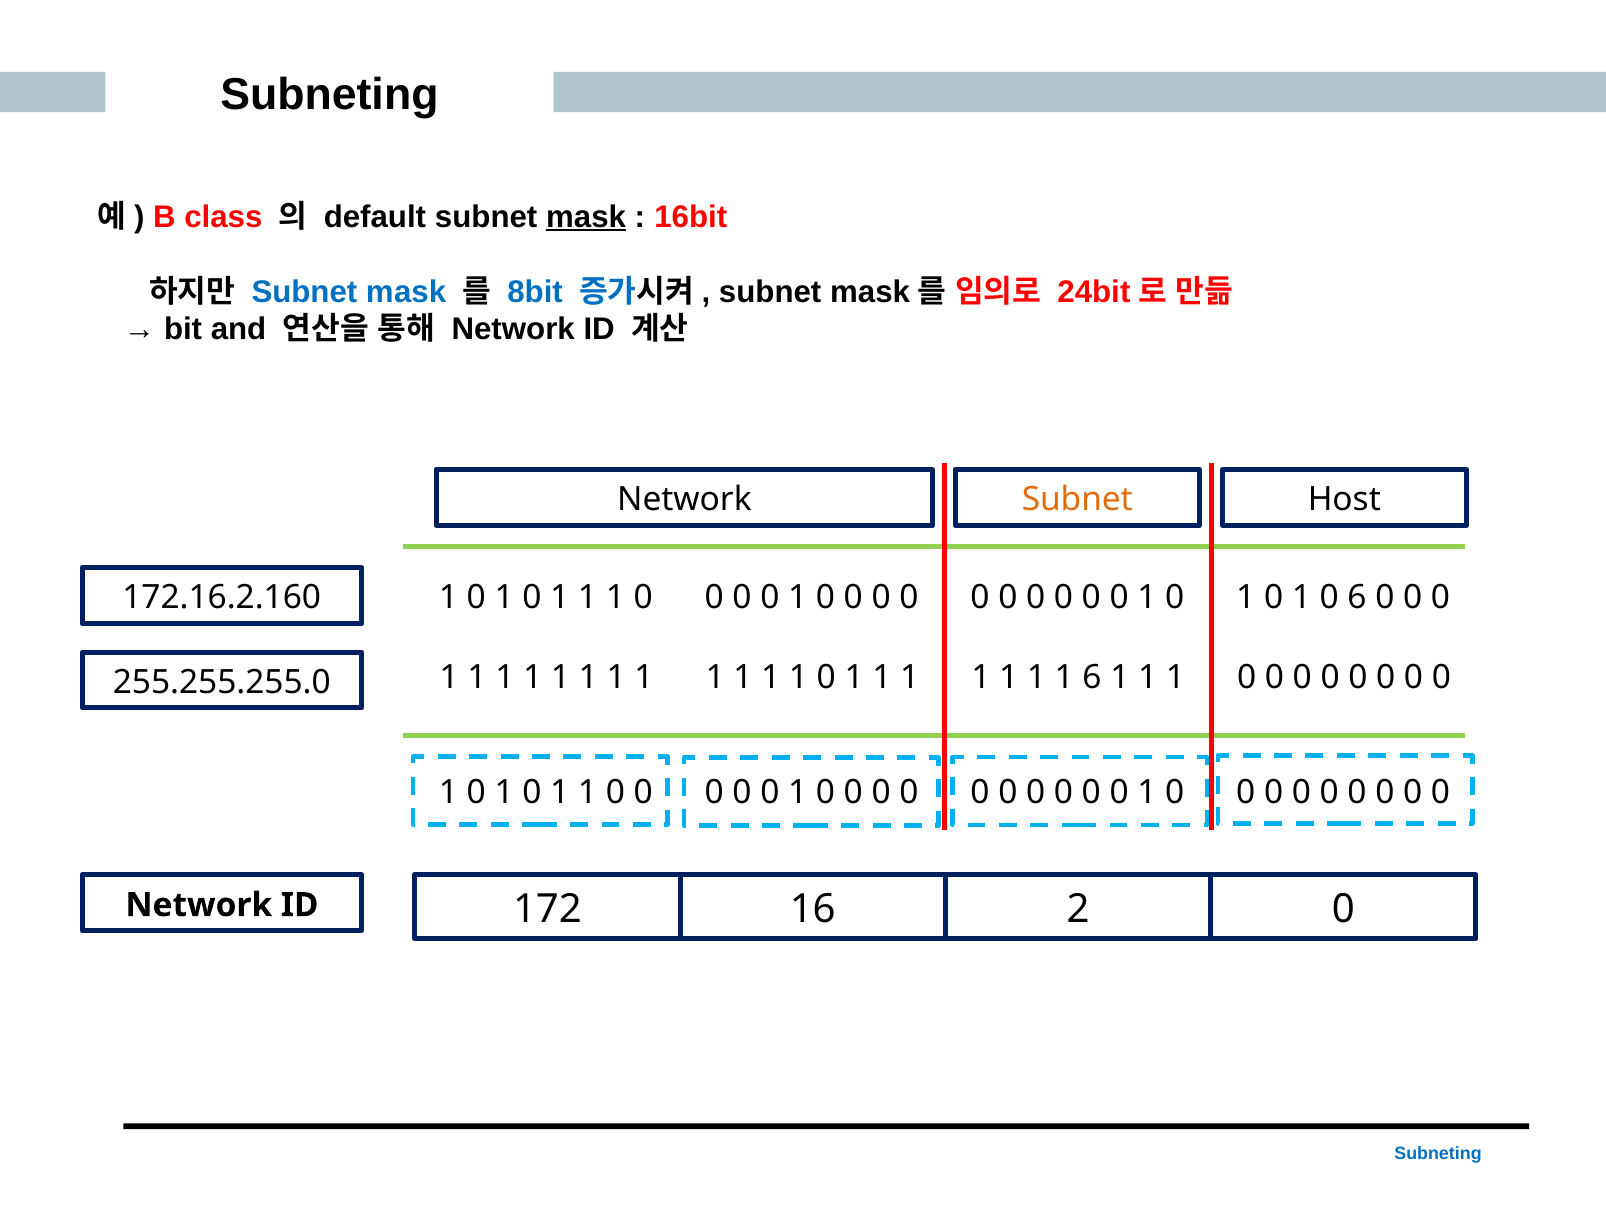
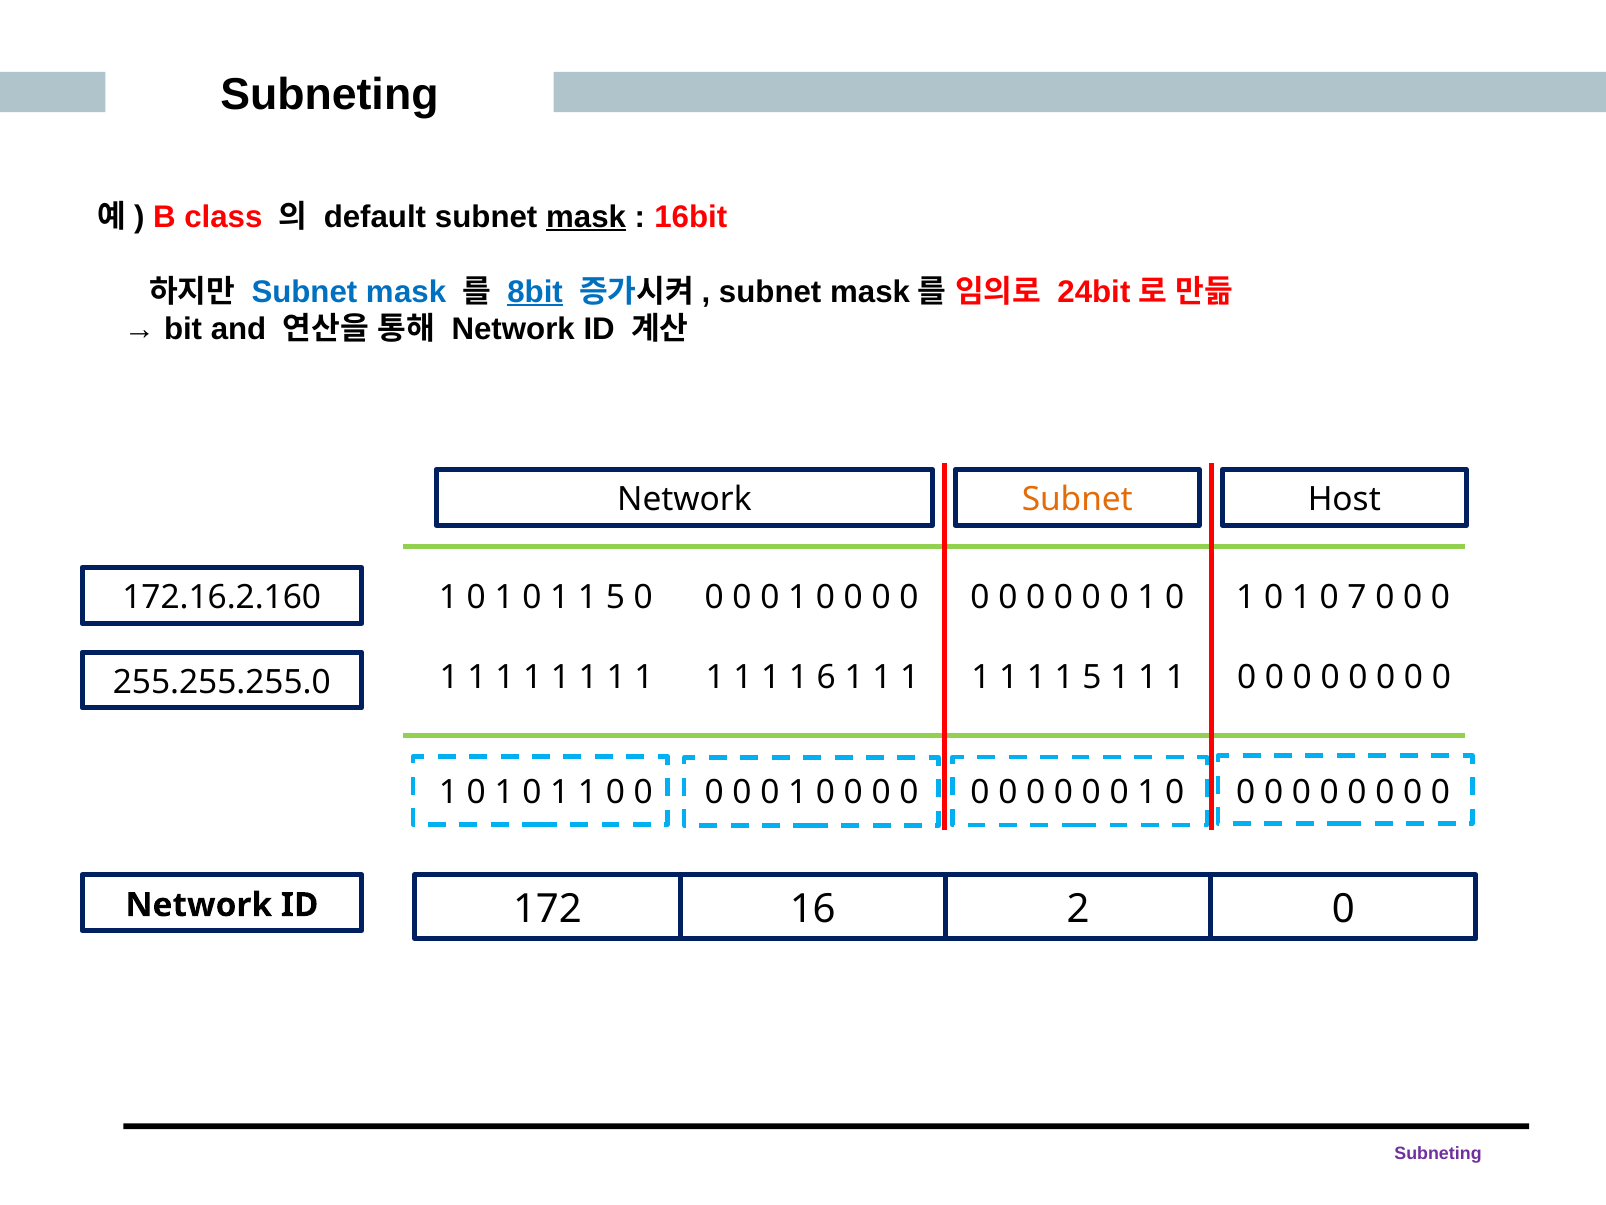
8bit underline: none -> present (535, 292)
1: 1 -> 5 (615, 598)
0 6: 6 -> 7 (1357, 598)
0: 0 -> 6 (826, 677)
1 1 1 6: 6 -> 5 (1092, 677)
Subneting colour: blue -> purple (1438, 1153)
